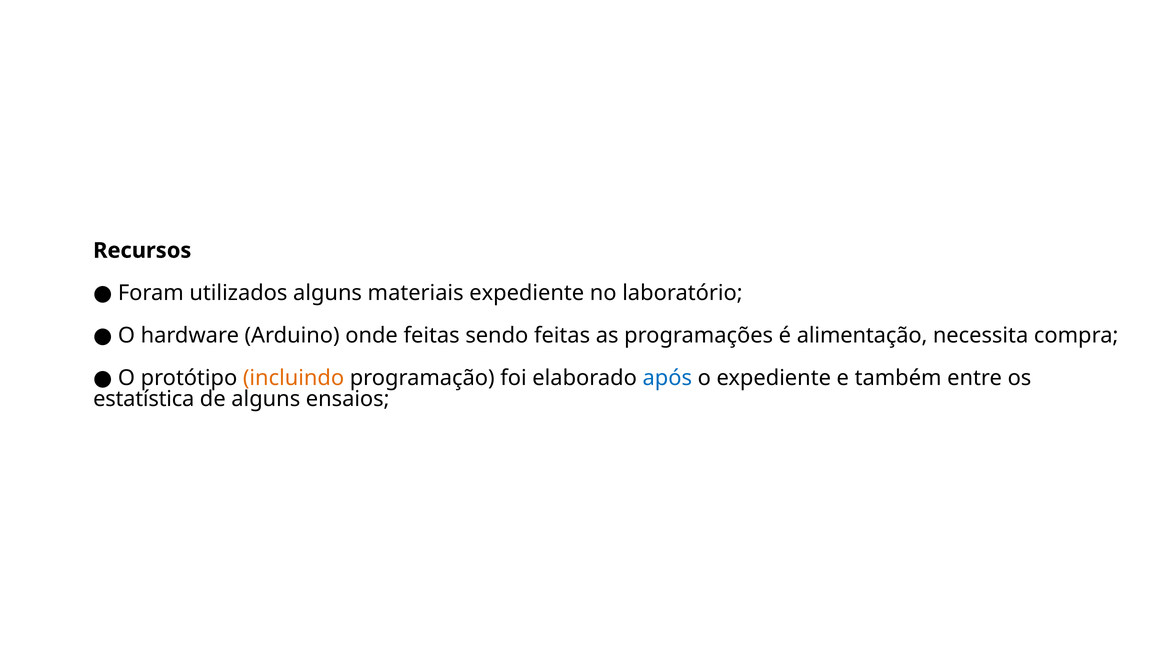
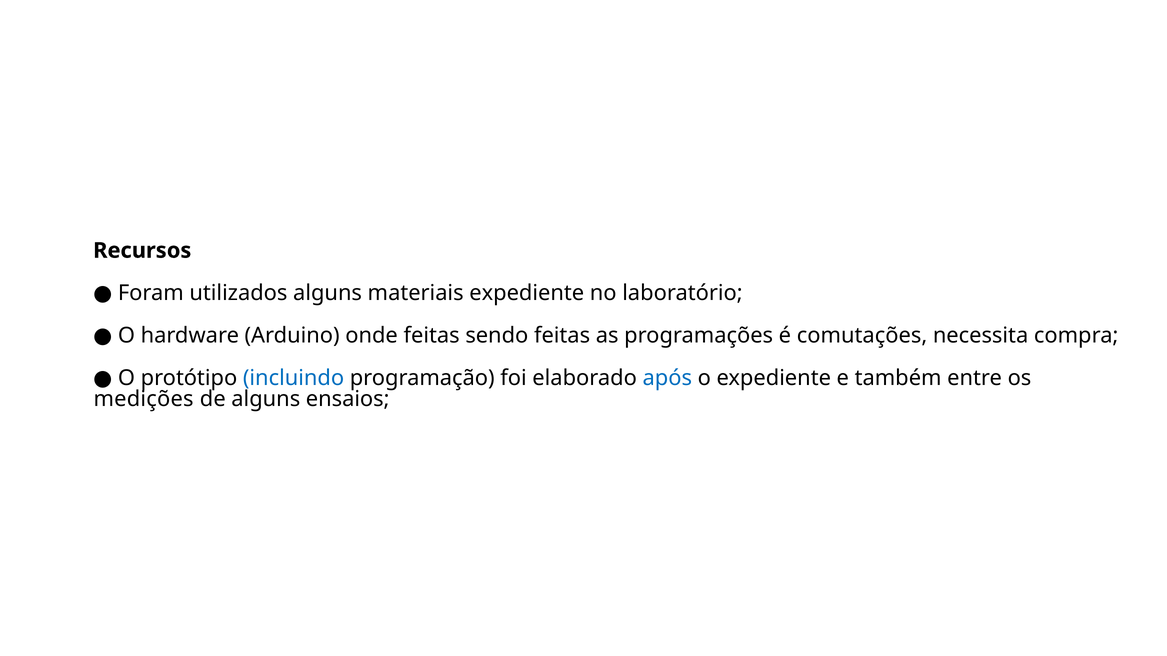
alimentação: alimentação -> comutações (862, 336)
incluindo colour: orange -> blue (294, 378)
estatística: estatística -> medições (144, 400)
